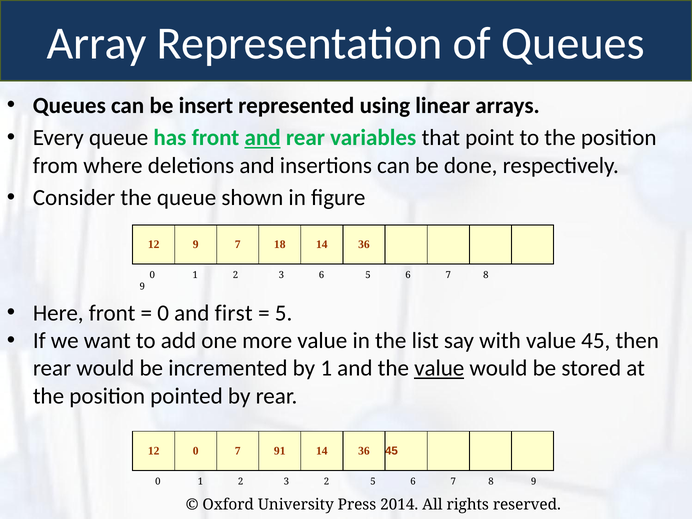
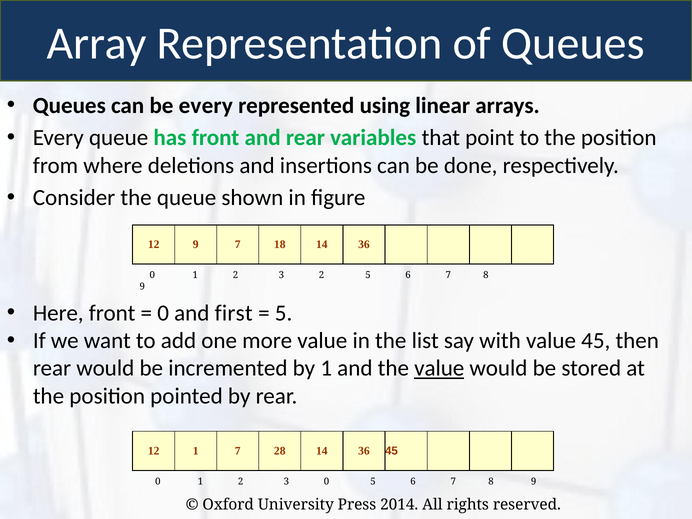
be insert: insert -> every (206, 105)
and underline: present -> none (263, 138)
3 6: 6 -> 2 (321, 275)
12 0: 0 -> 1 (196, 451)
91: 91 -> 28 (280, 451)
3 2: 2 -> 0 (326, 482)
